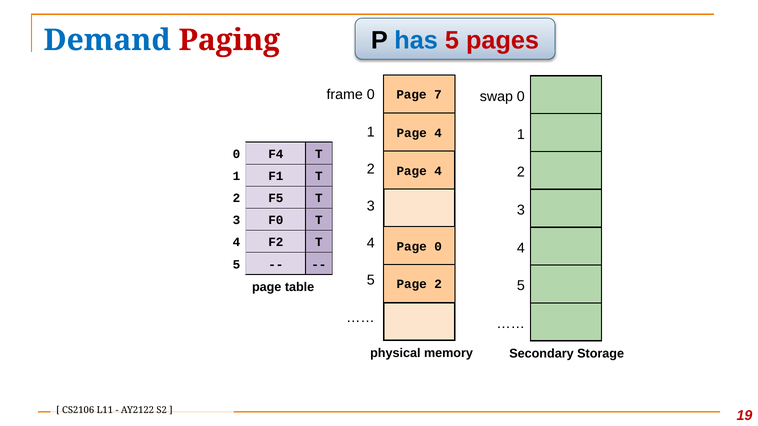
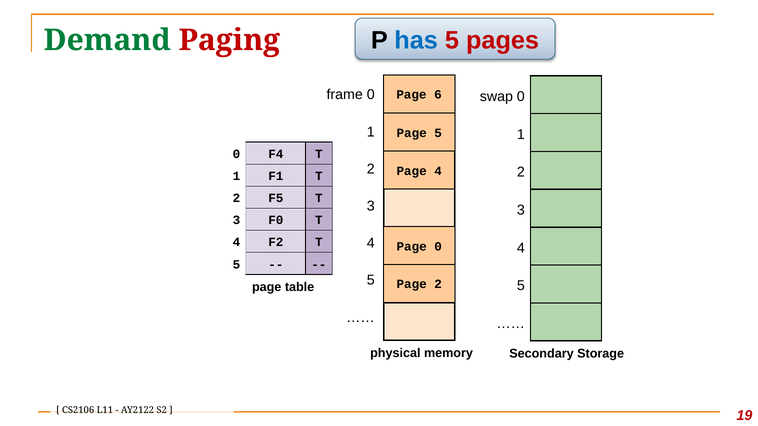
Demand colour: blue -> green (107, 40)
7: 7 -> 6 (438, 95)
4: 4 -> 5 (438, 133)
